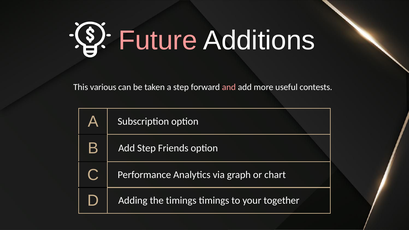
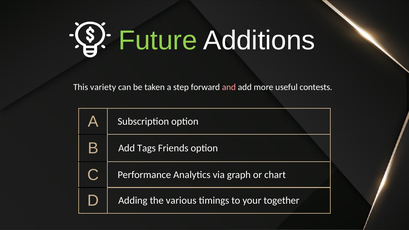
Future colour: pink -> light green (158, 41)
various: various -> variety (103, 87)
Add Step: Step -> Tags (147, 148)
the timings: timings -> various (181, 201)
